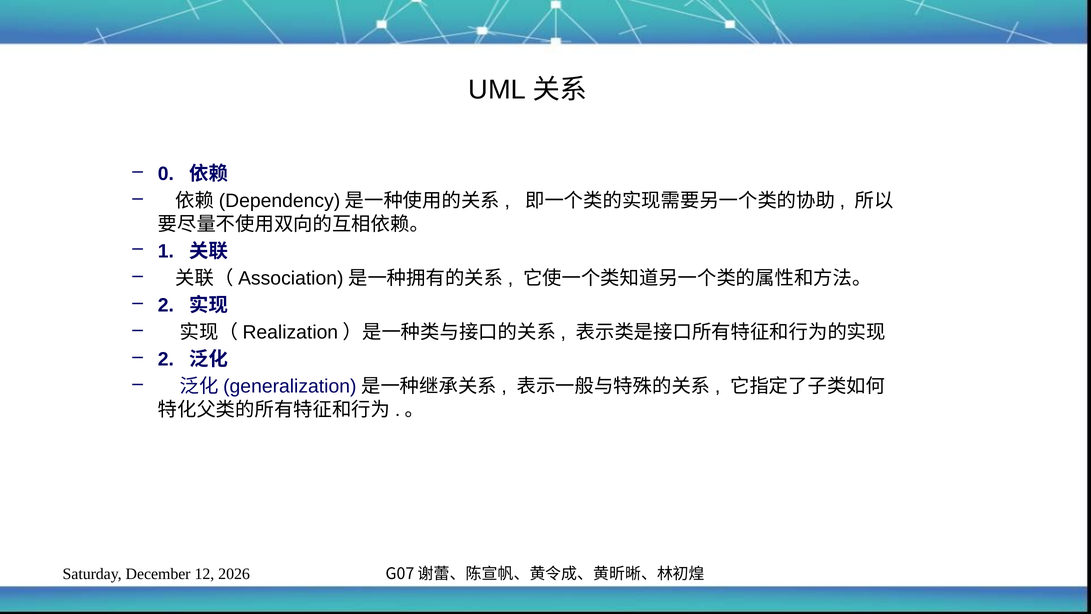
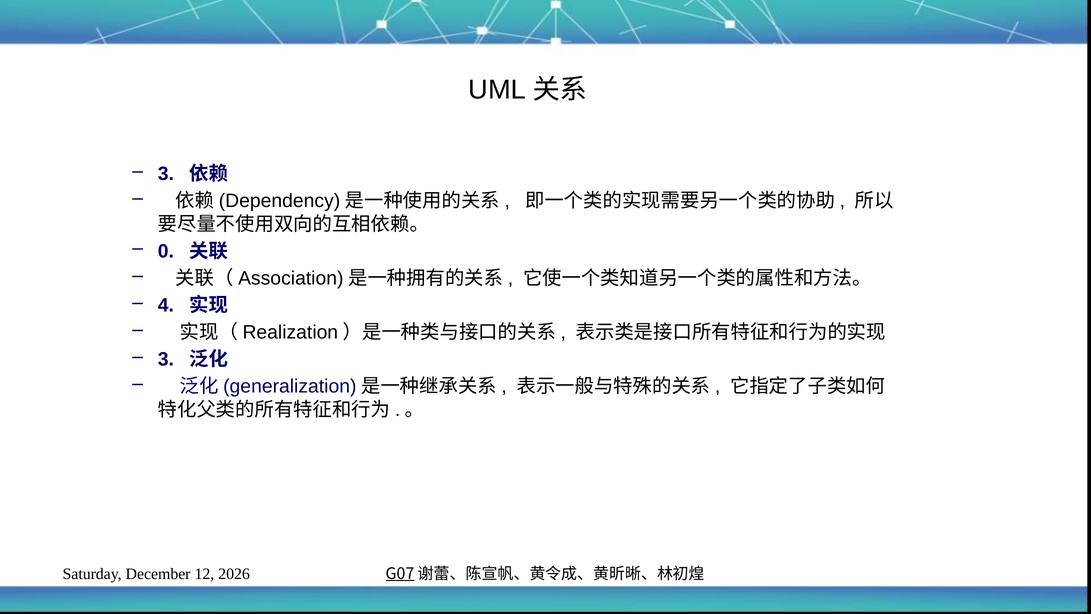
0: 0 -> 3 (166, 174)
1: 1 -> 0 (166, 251)
2: 2 -> 4 (166, 305)
2: 2 -> 3 (166, 359)
G07 underline: none -> present (400, 574)
